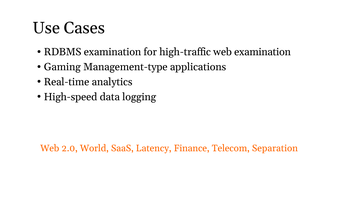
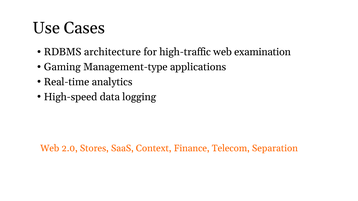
RDBMS examination: examination -> architecture (112, 52)
World: World -> Stores (94, 149)
Latency: Latency -> Context (154, 149)
